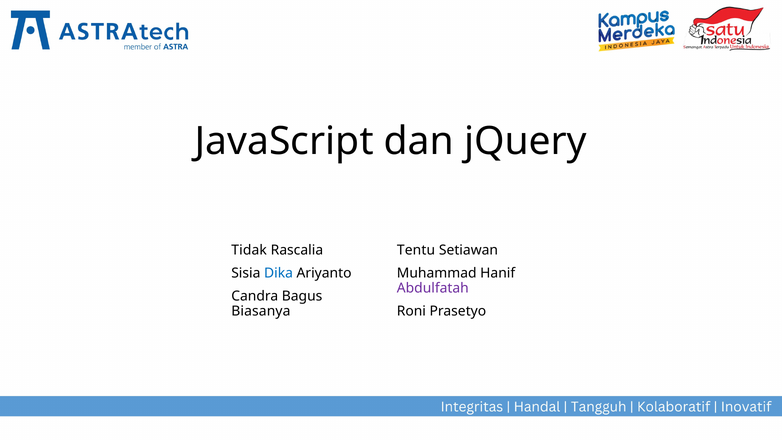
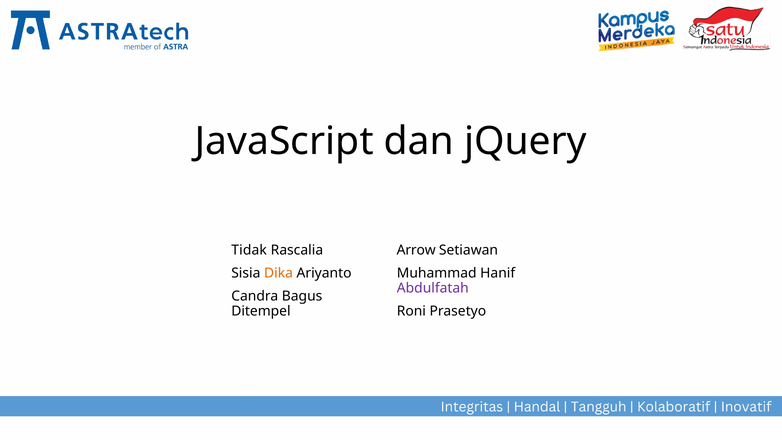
Tentu: Tentu -> Arrow (416, 250)
Dika colour: blue -> orange (279, 273)
Biasanya: Biasanya -> Ditempel (261, 311)
